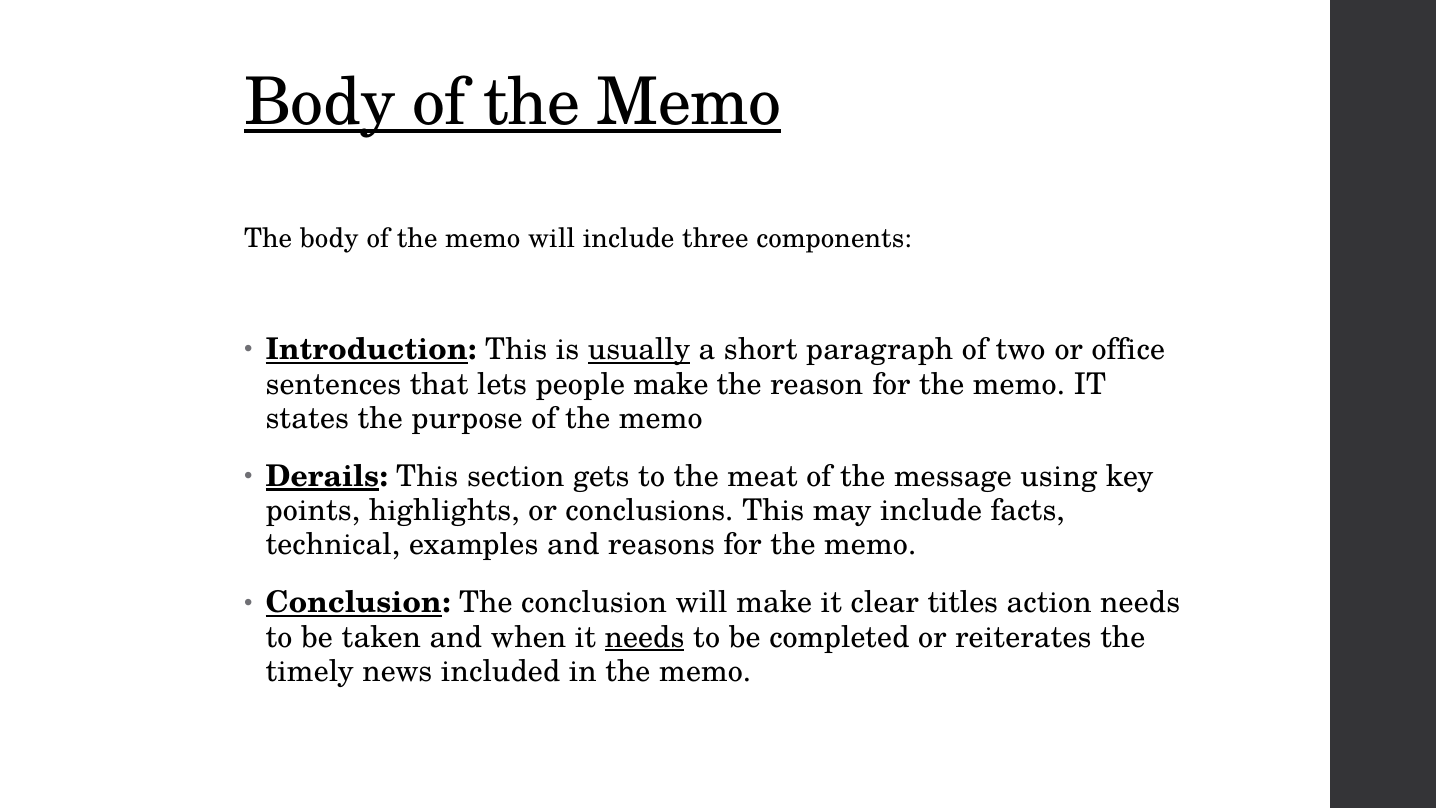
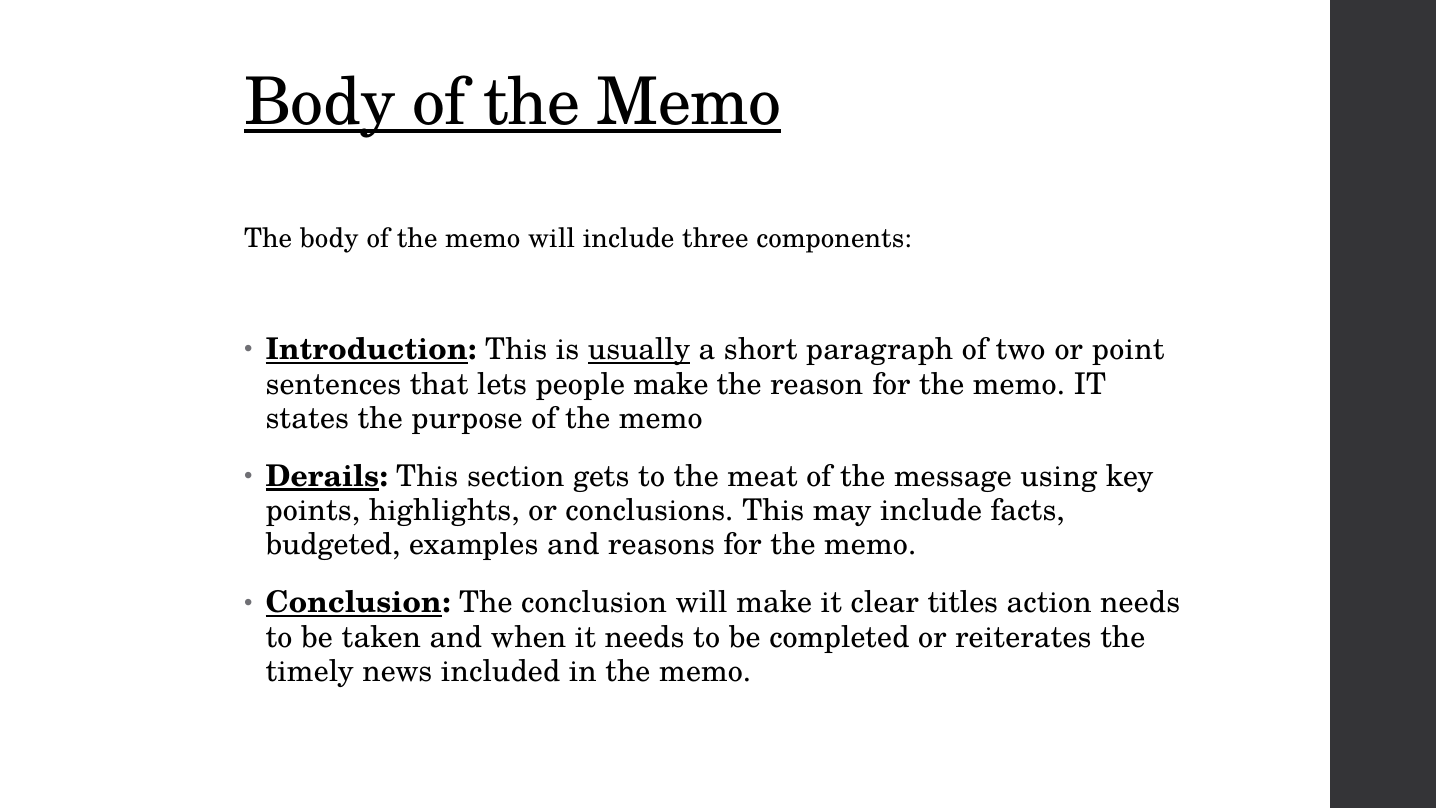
office: office -> point (1128, 350)
technical: technical -> budgeted (333, 545)
needs underline: present -> none (645, 637)
